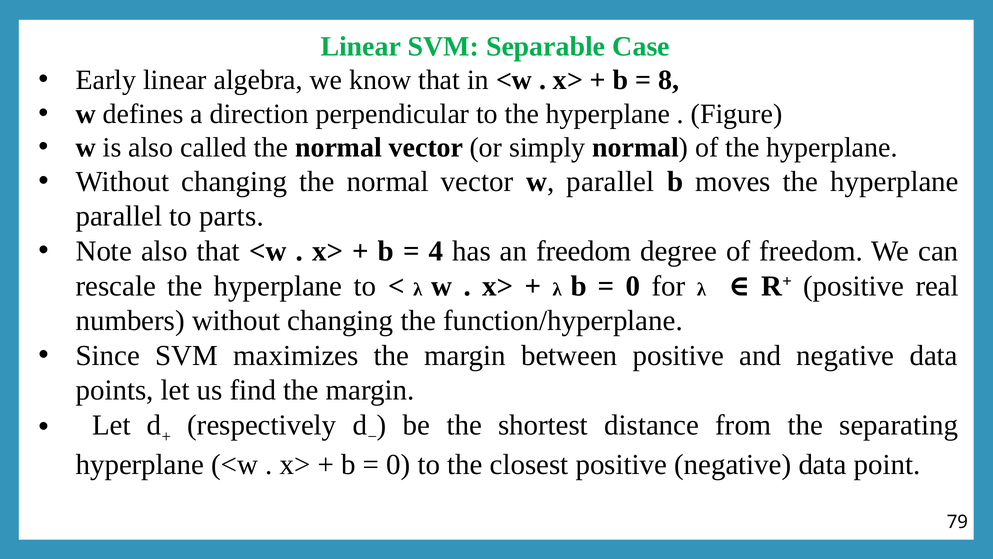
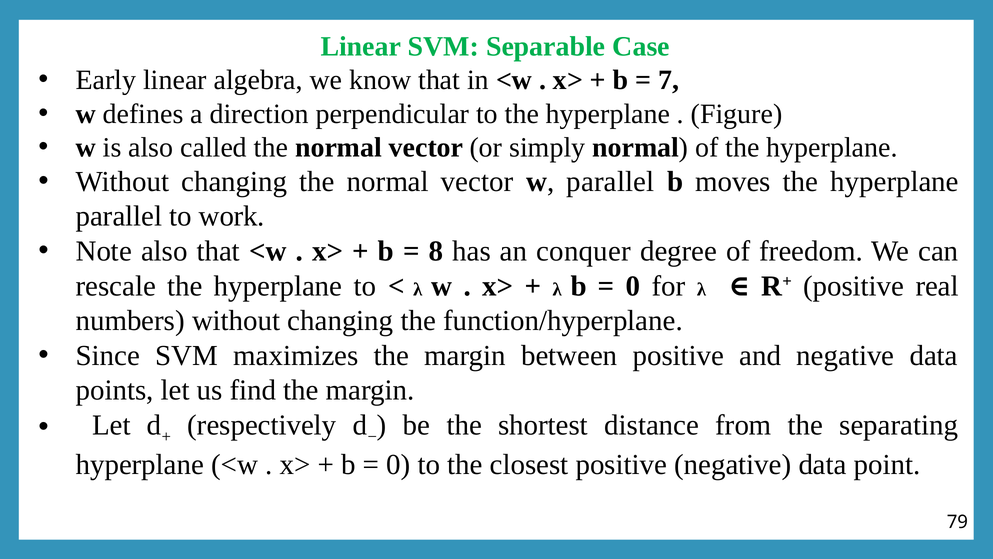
8: 8 -> 7 (669, 80)
parts: parts -> work (232, 216)
4: 4 -> 8 (436, 251)
an freedom: freedom -> conquer (584, 251)
